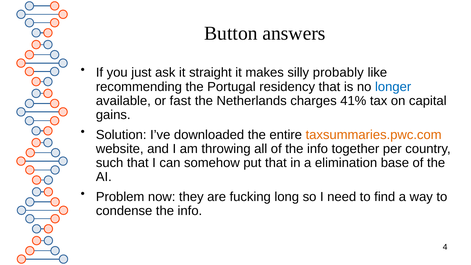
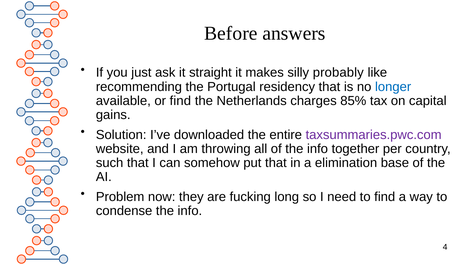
Button: Button -> Before (231, 33)
or fast: fast -> find (180, 101)
41%: 41% -> 85% (353, 101)
taxsummaries.pwc.com colour: orange -> purple (374, 135)
